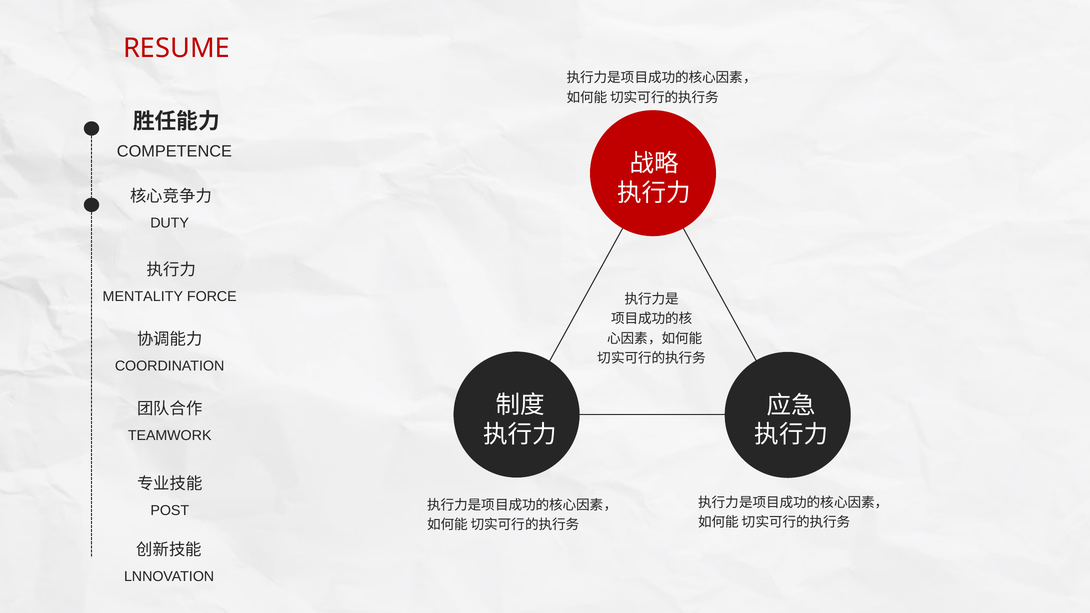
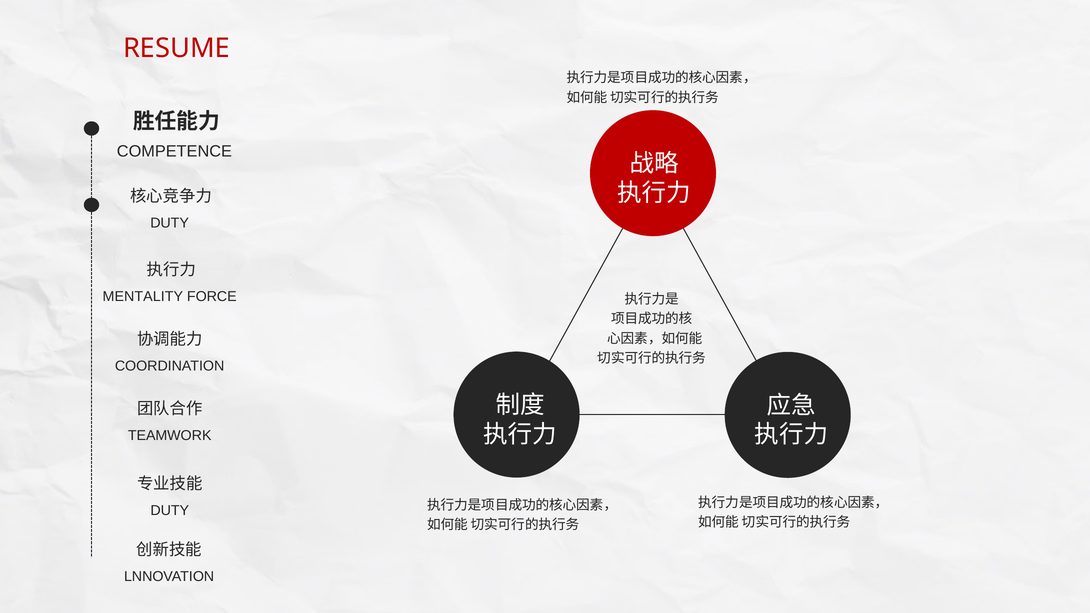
POST: POST -> DUTY (170, 511)
